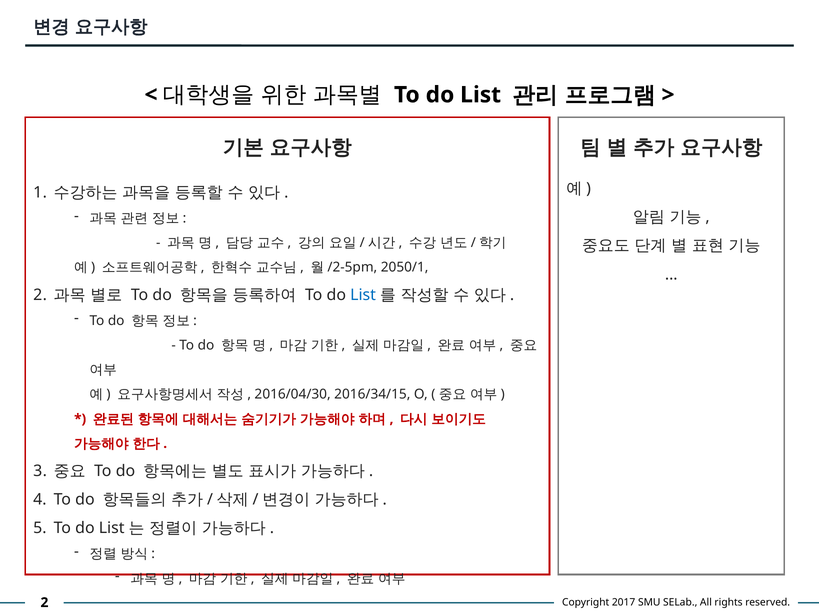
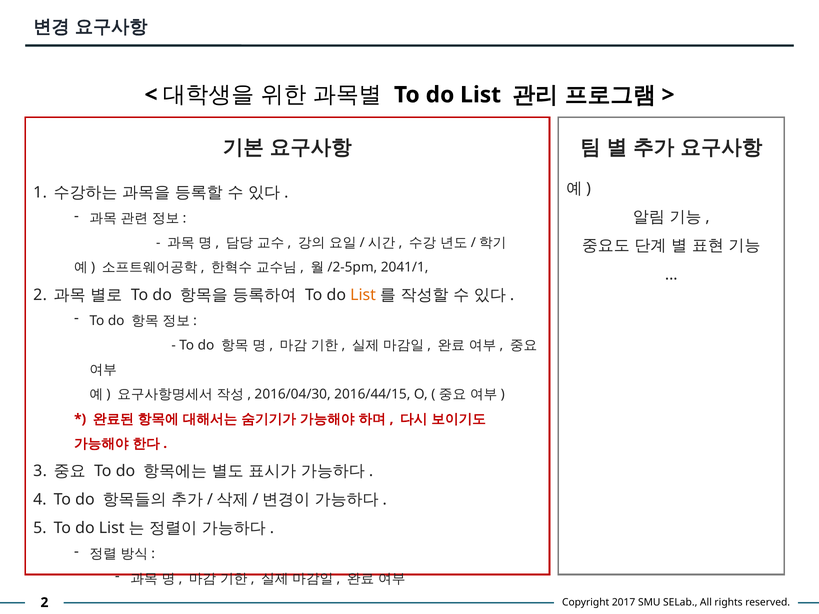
2050/1: 2050/1 -> 2041/1 (405, 268)
List colour: blue -> orange (363, 295)
2016/34/15: 2016/34/15 -> 2016/44/15 (372, 394)
